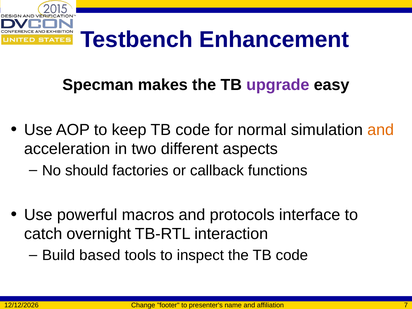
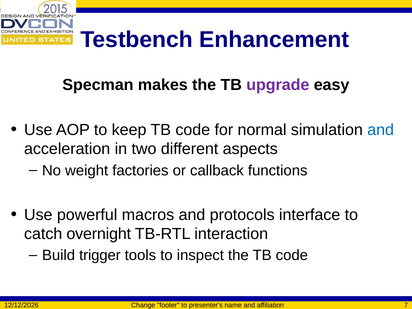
and colour: orange -> blue (381, 130)
should: should -> weight (87, 170)
based: based -> trigger (100, 255)
